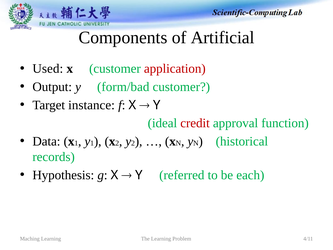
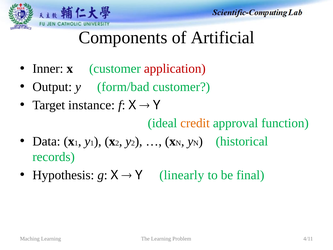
Used: Used -> Inner (48, 69)
credit colour: red -> orange (195, 123)
referred: referred -> linearly (182, 175)
each: each -> final (250, 175)
